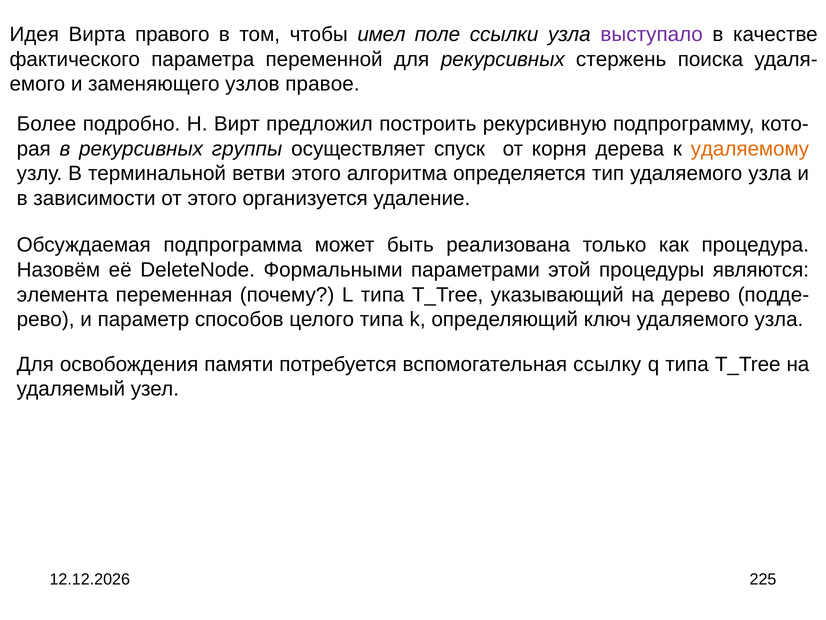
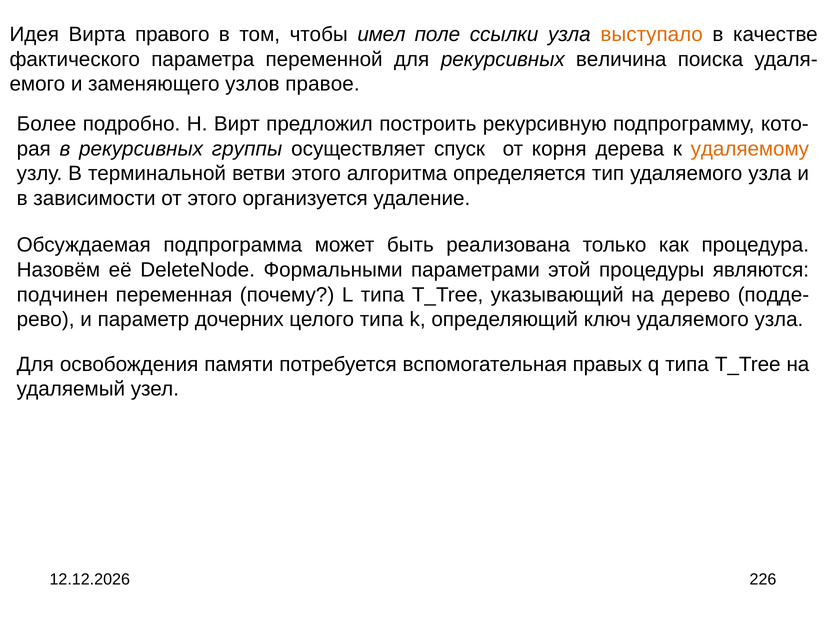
выступало colour: purple -> orange (652, 34)
стержень: стержень -> величина (621, 59)
элемента: элемента -> подчинен (62, 294)
способов: способов -> дочерних (239, 319)
ссылку: ссылку -> правых (607, 364)
225: 225 -> 226 (763, 579)
